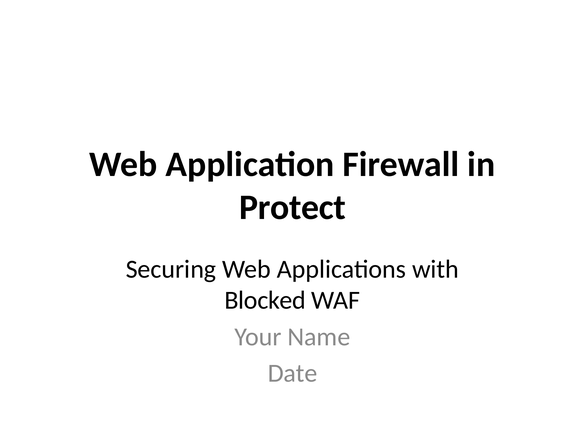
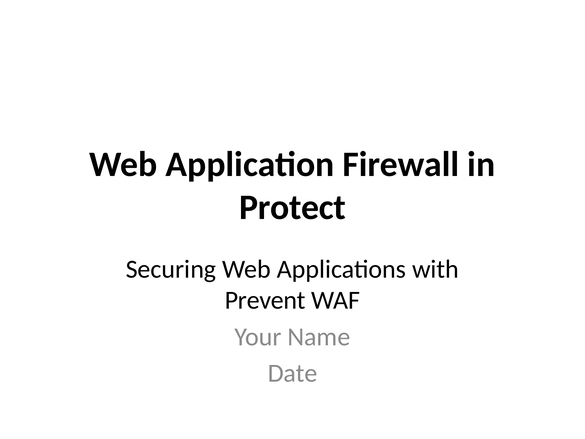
Blocked: Blocked -> Prevent (265, 300)
